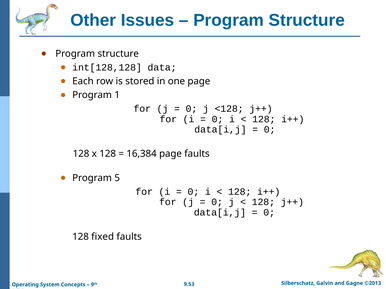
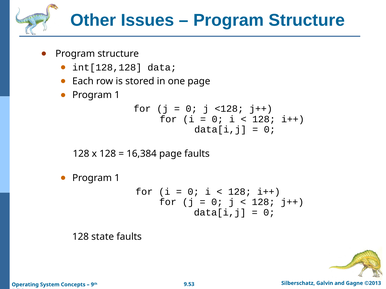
5: 5 -> 1 (117, 178)
fixed: fixed -> state (103, 237)
